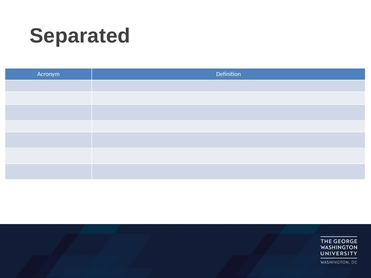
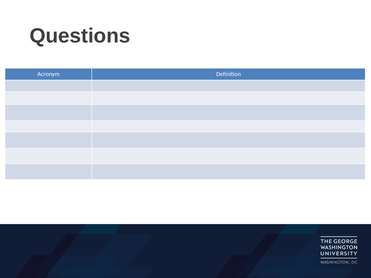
Separated: Separated -> Questions (80, 36)
